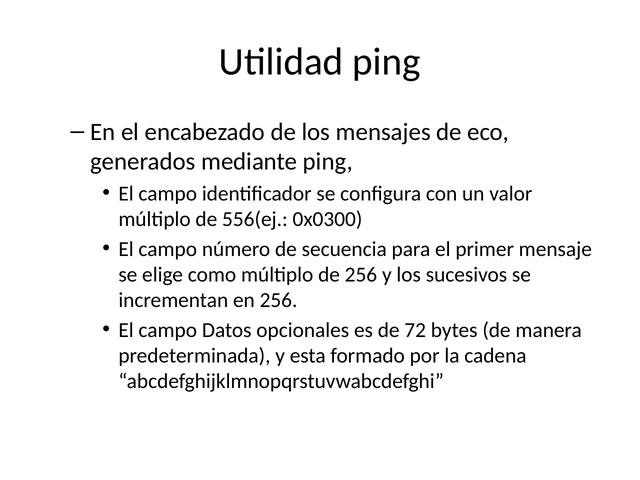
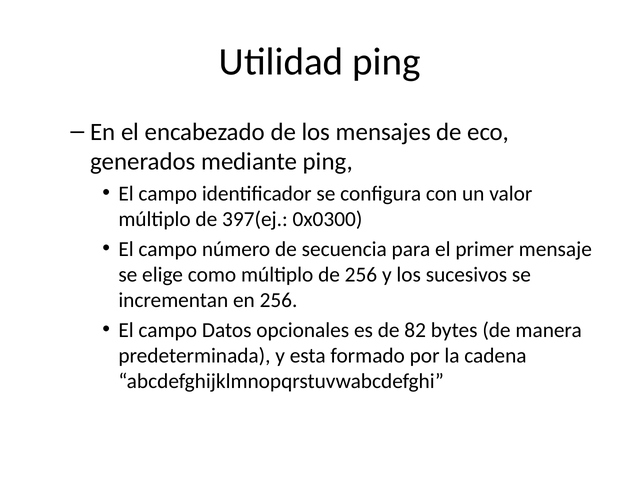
556(ej: 556(ej -> 397(ej (255, 219)
72: 72 -> 82 (415, 330)
